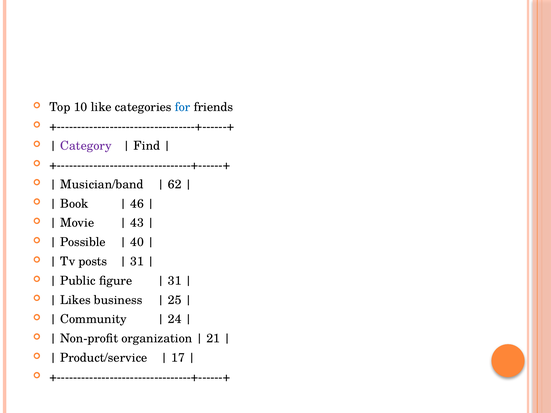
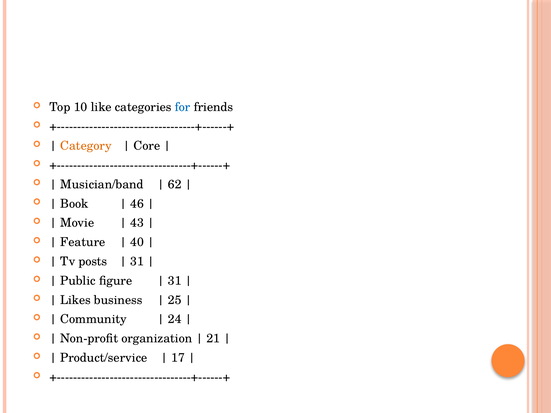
Category colour: purple -> orange (86, 146)
Find: Find -> Core (147, 146)
Possible: Possible -> Feature (83, 242)
